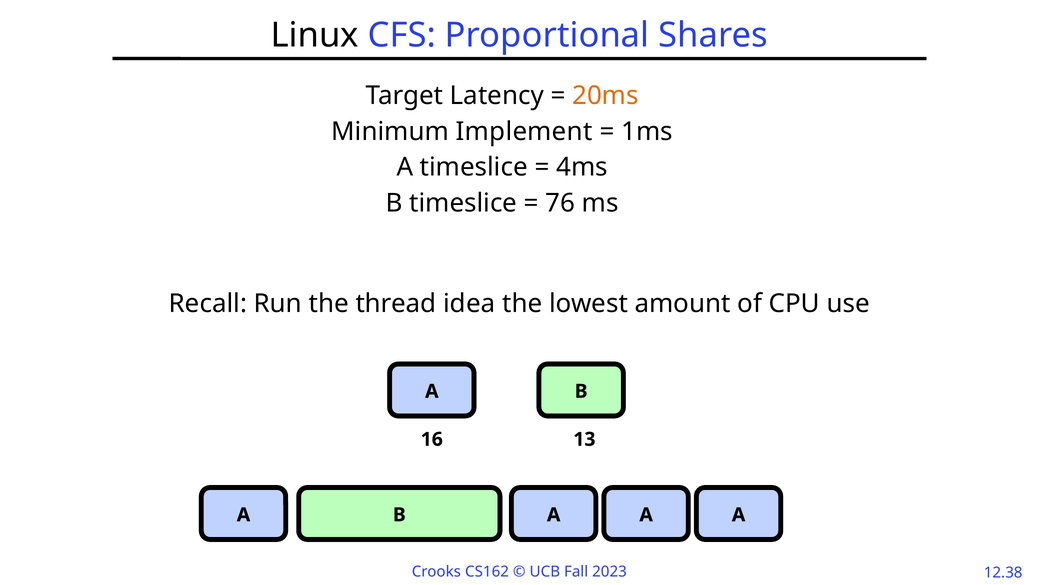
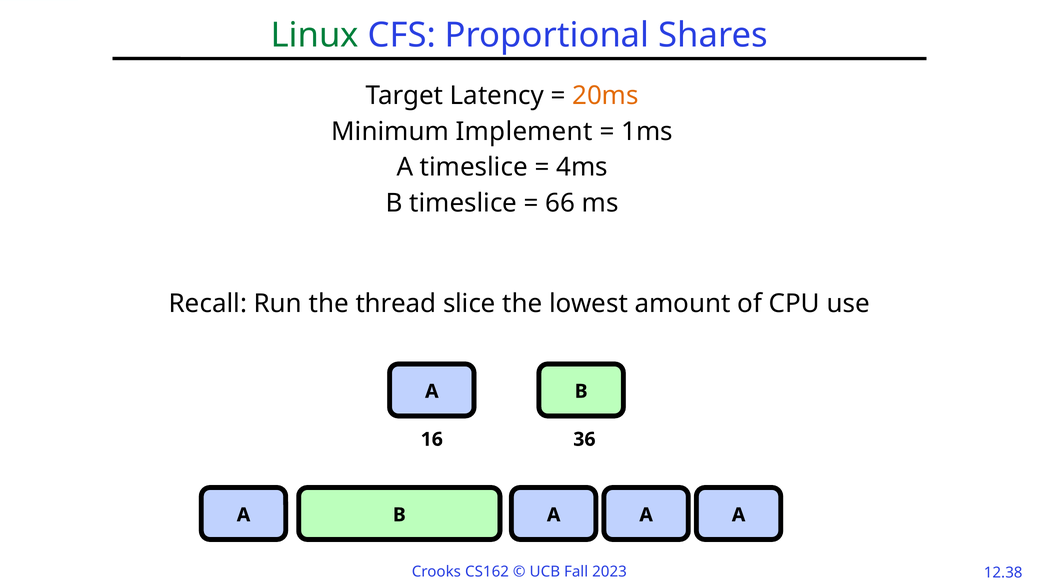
Linux colour: black -> green (315, 35)
76: 76 -> 66 (560, 203)
idea: idea -> slice (469, 303)
13: 13 -> 36 (584, 439)
